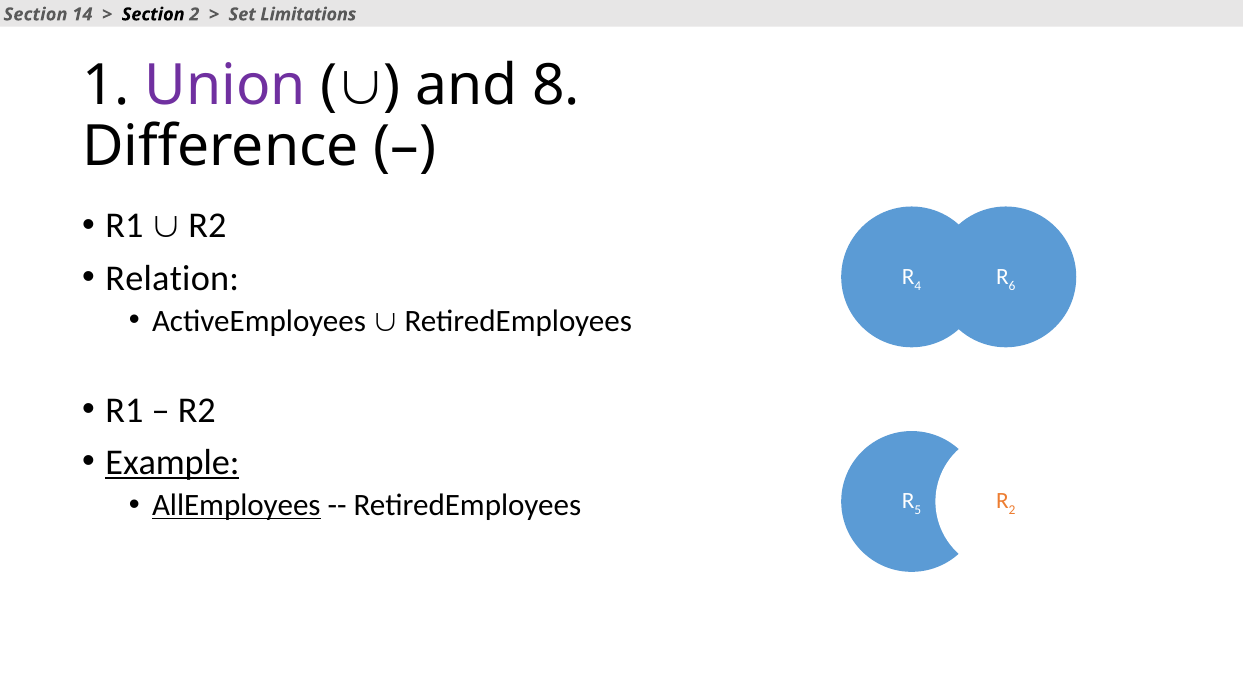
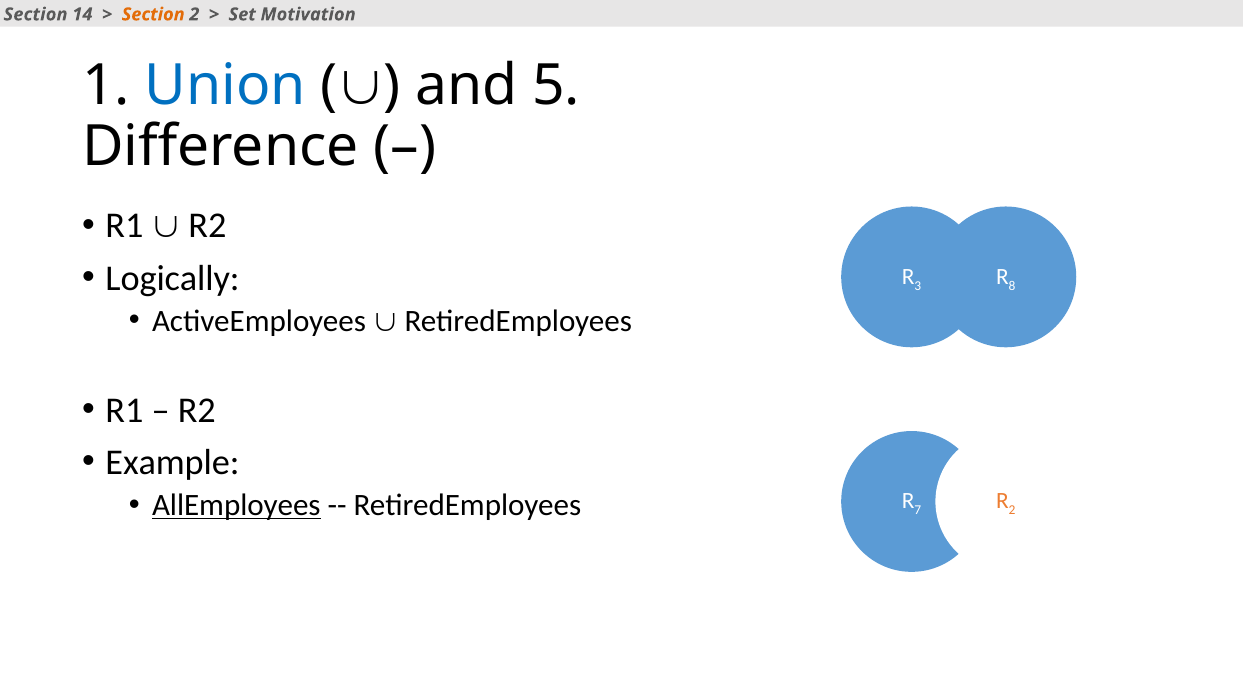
Section colour: black -> orange (153, 14)
Limitations: Limitations -> Motivation (308, 14)
Union colour: purple -> blue (225, 86)
8: 8 -> 5 (556, 86)
Relation: Relation -> Logically (172, 278)
4: 4 -> 3 (918, 286)
6: 6 -> 8 (1012, 286)
Example underline: present -> none (172, 462)
5: 5 -> 7 (918, 510)
